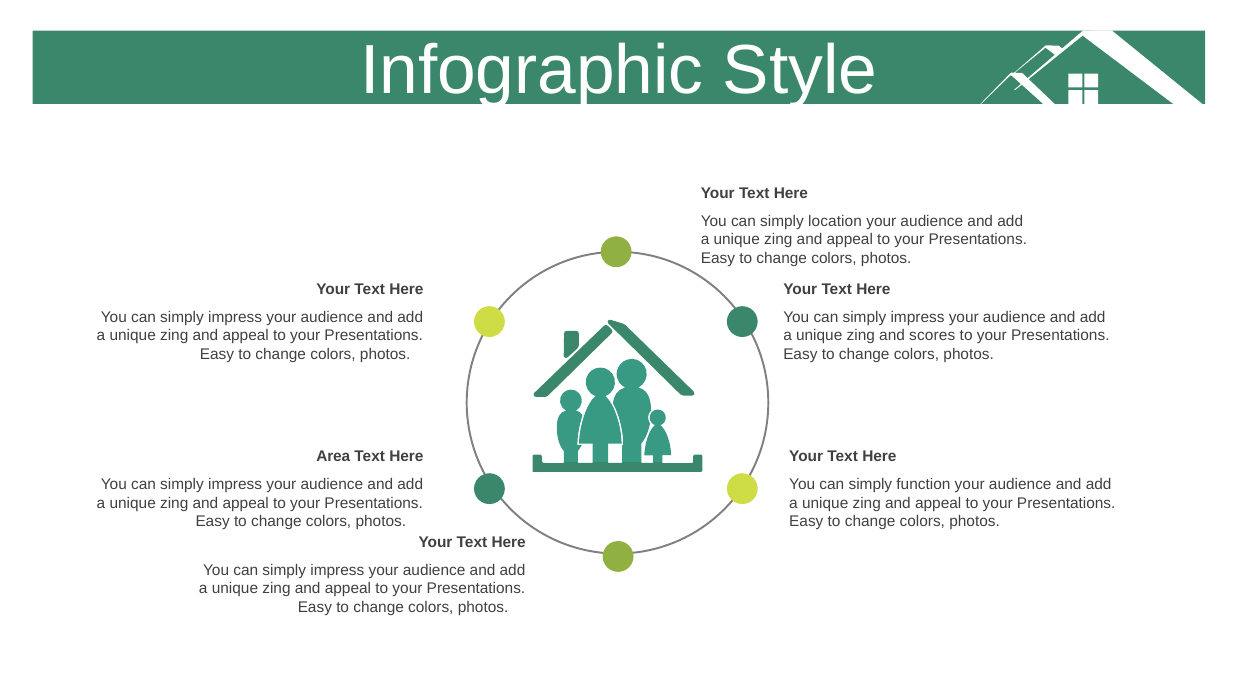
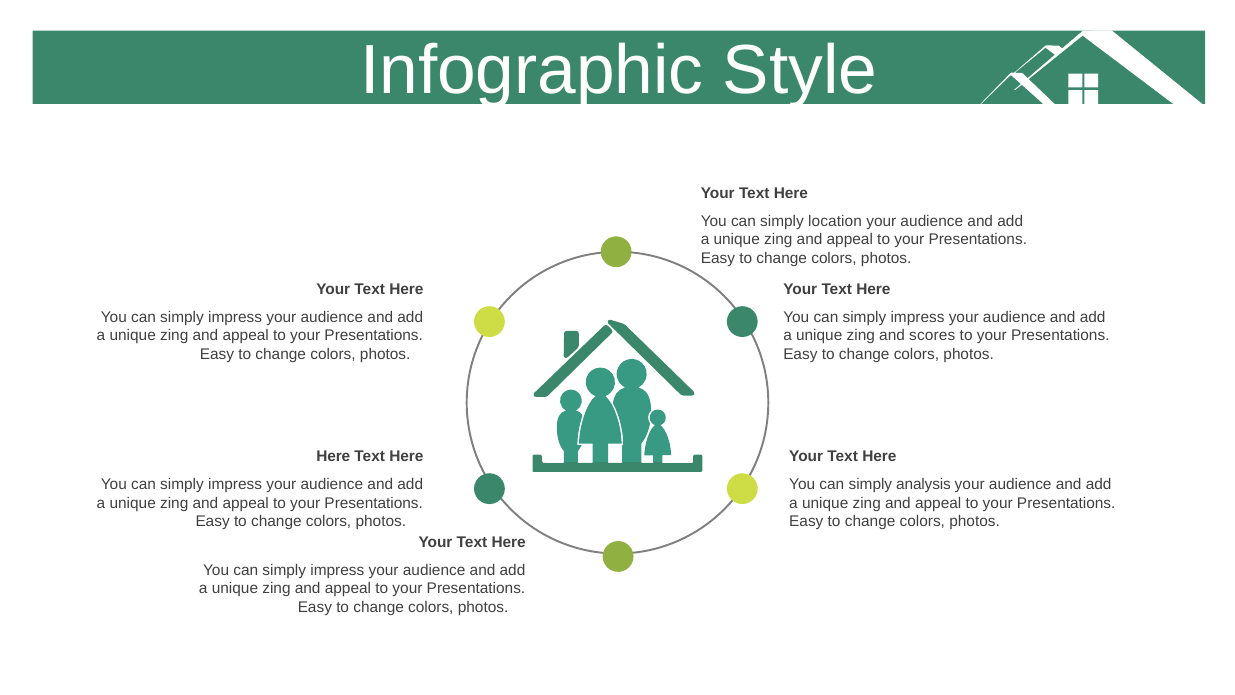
Area: Area -> Here (333, 457)
function: function -> analysis (924, 485)
